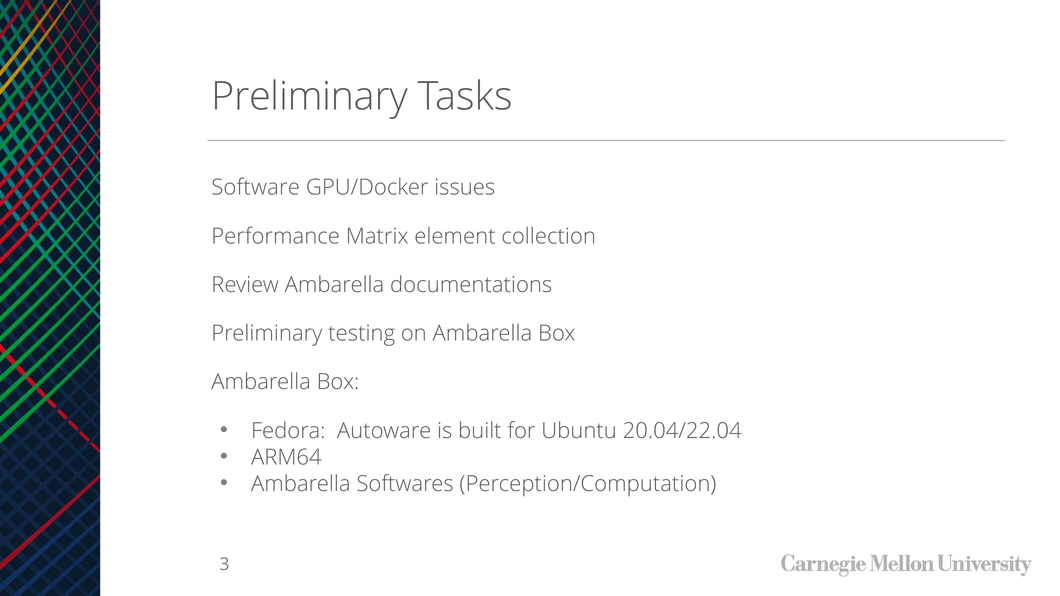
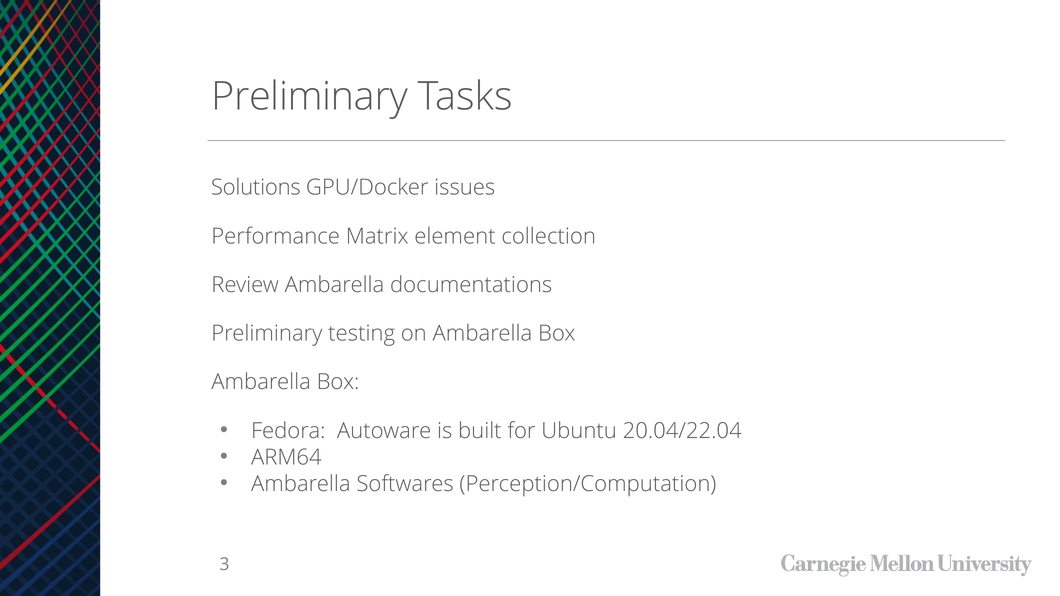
Software: Software -> Solutions (256, 188)
